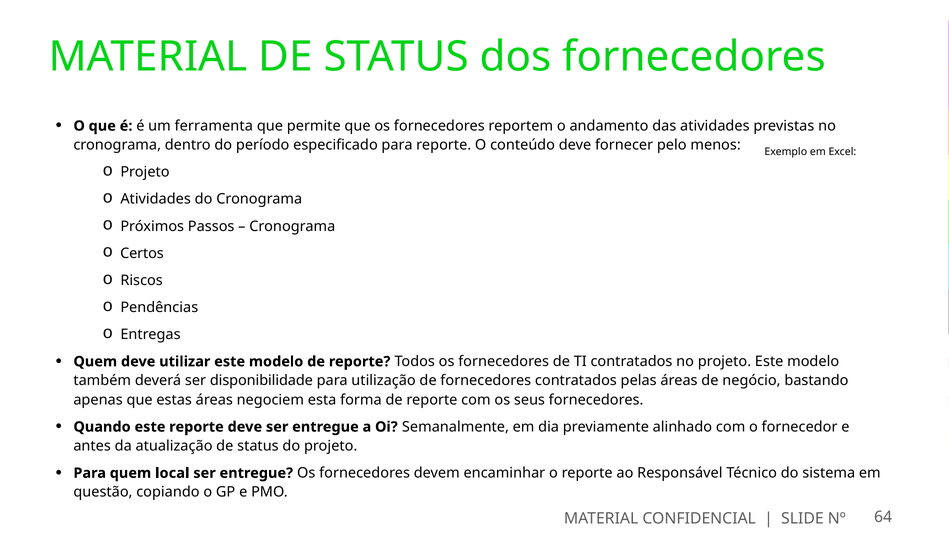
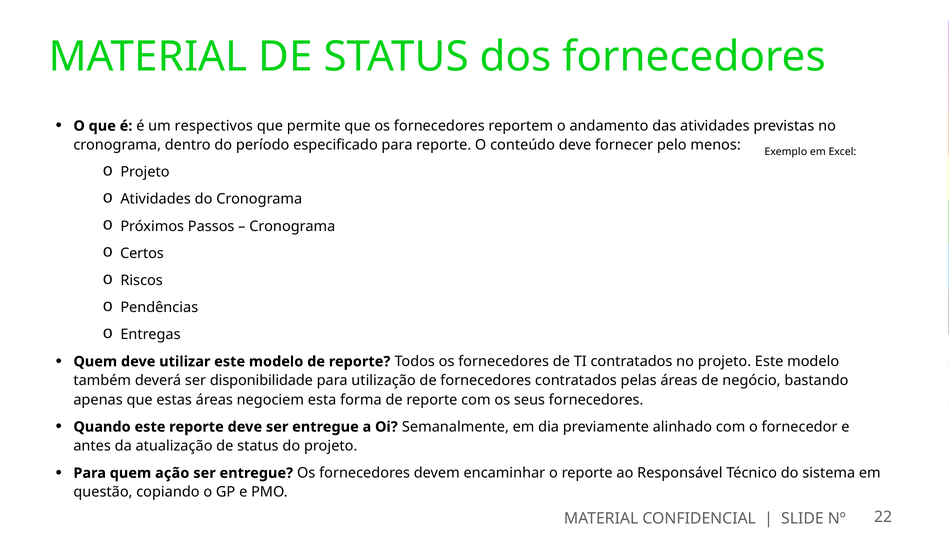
ferramenta: ferramenta -> respectivos (214, 126)
local: local -> ação (172, 473)
64: 64 -> 22 (883, 517)
